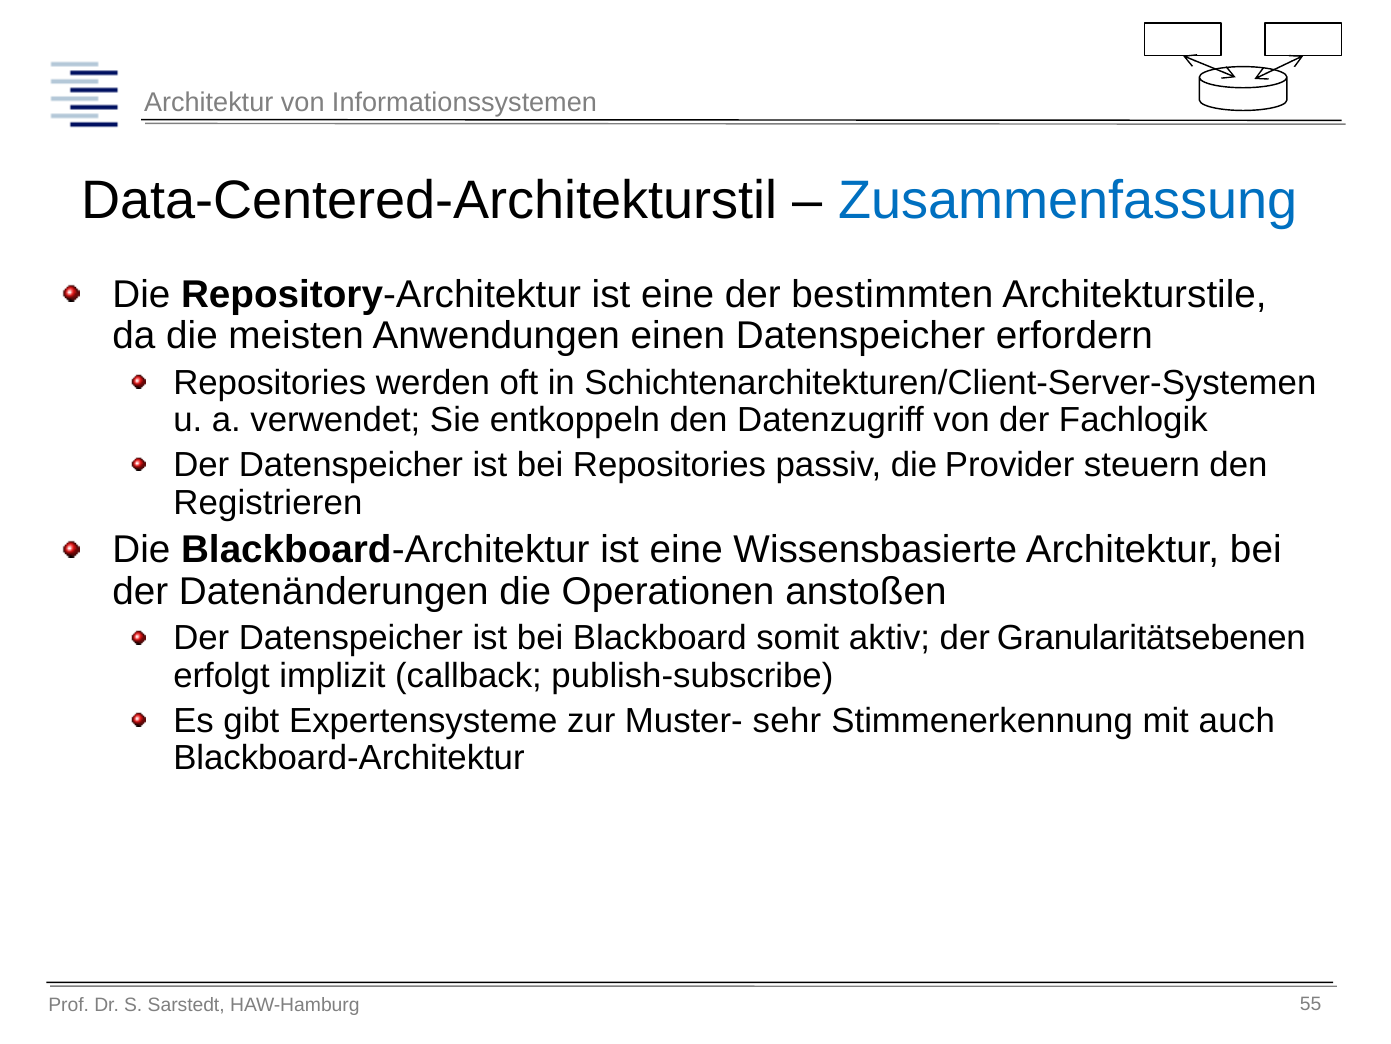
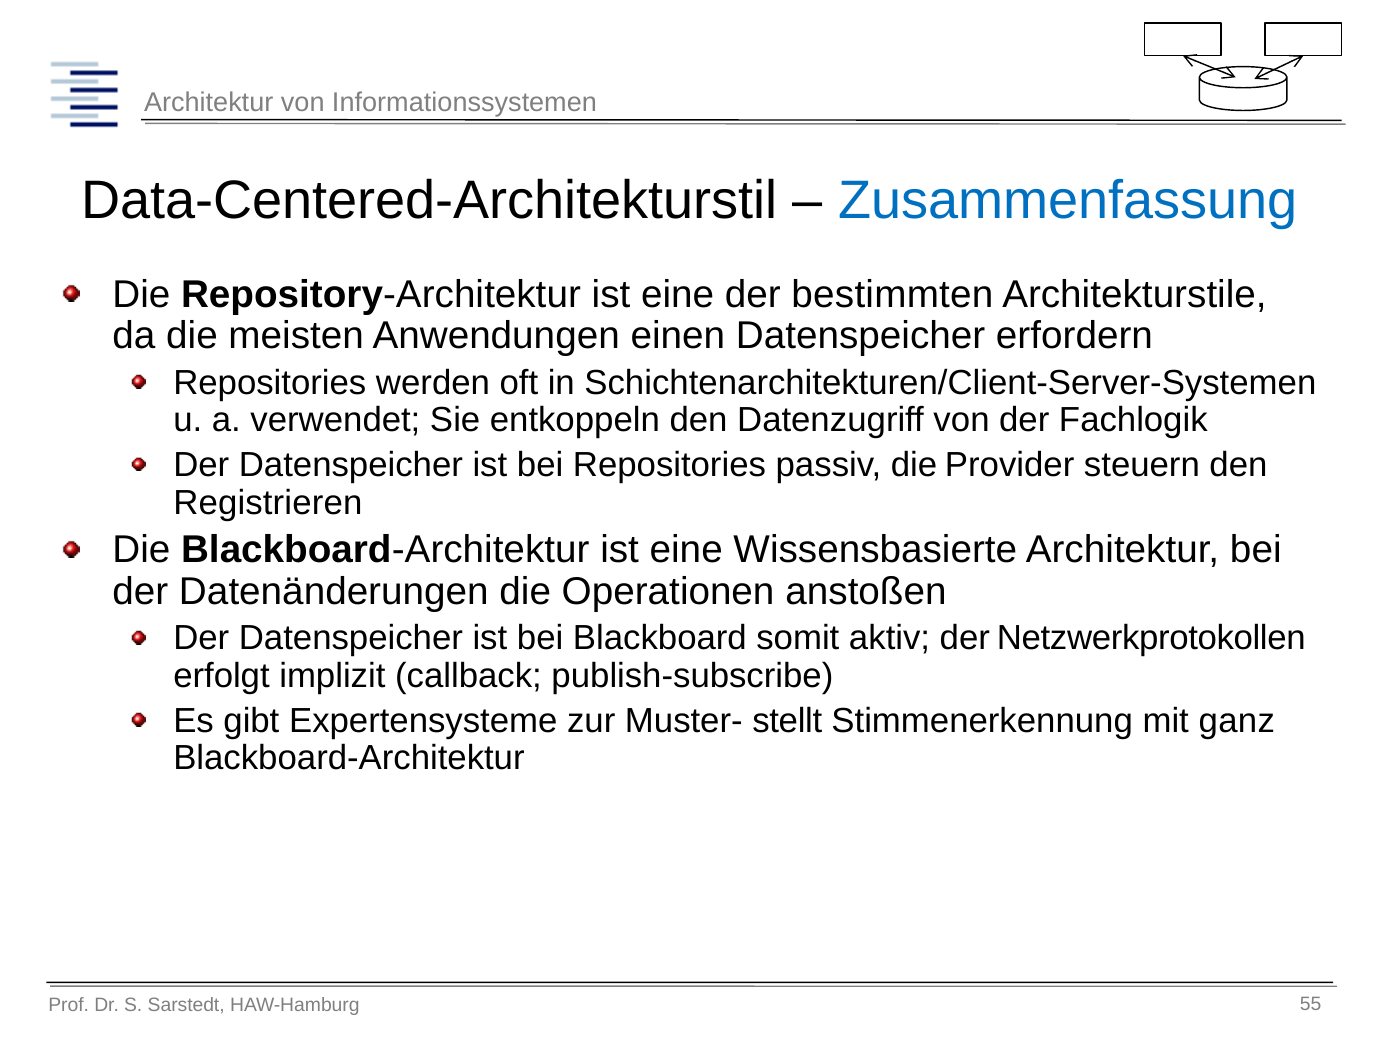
Granularitätsebenen: Granularitätsebenen -> Netzwerkprotokollen (1151, 638)
sehr: sehr -> stellt (787, 720)
auch: auch -> ganz (1237, 720)
